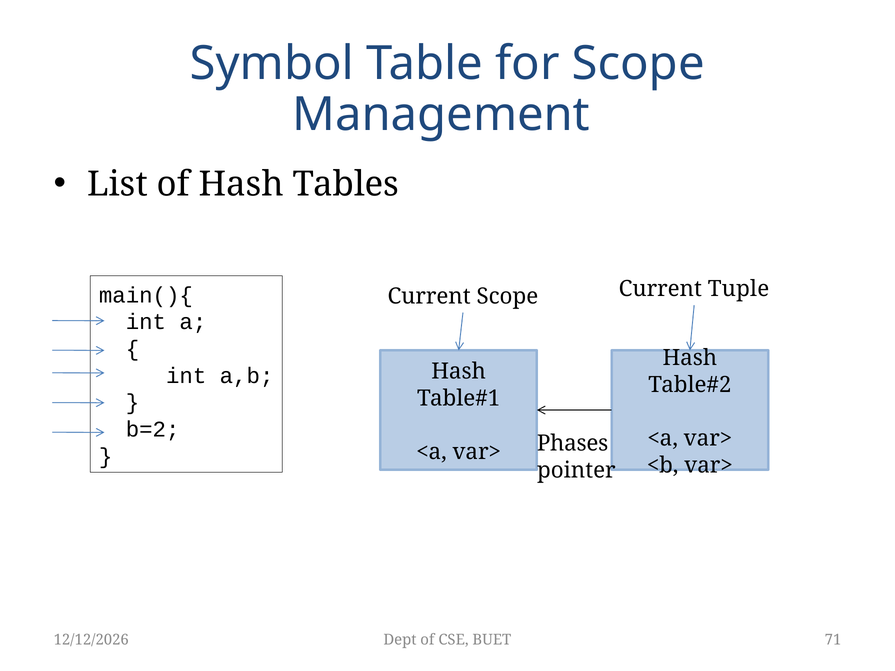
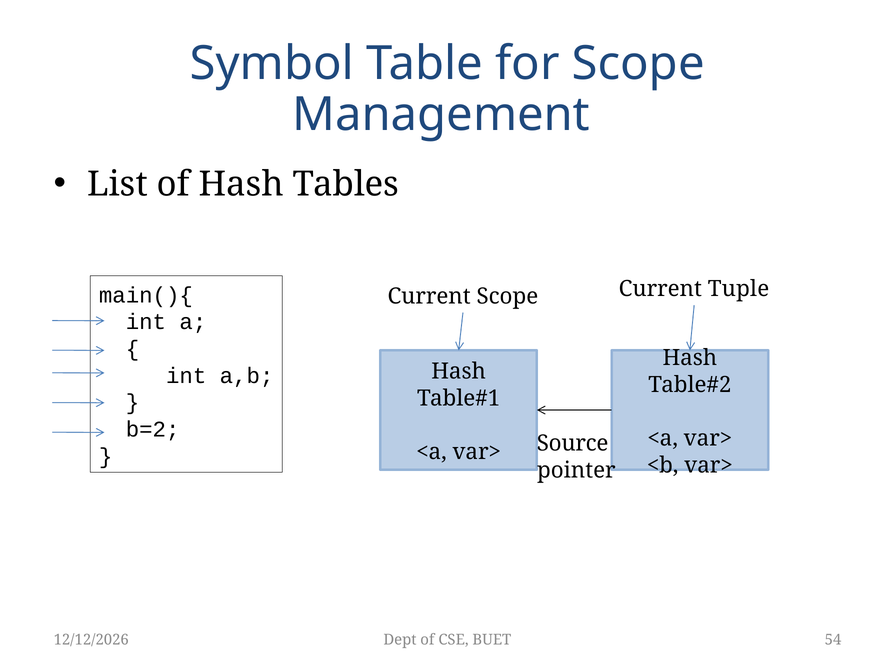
Phases: Phases -> Source (573, 444)
71: 71 -> 54 (833, 640)
